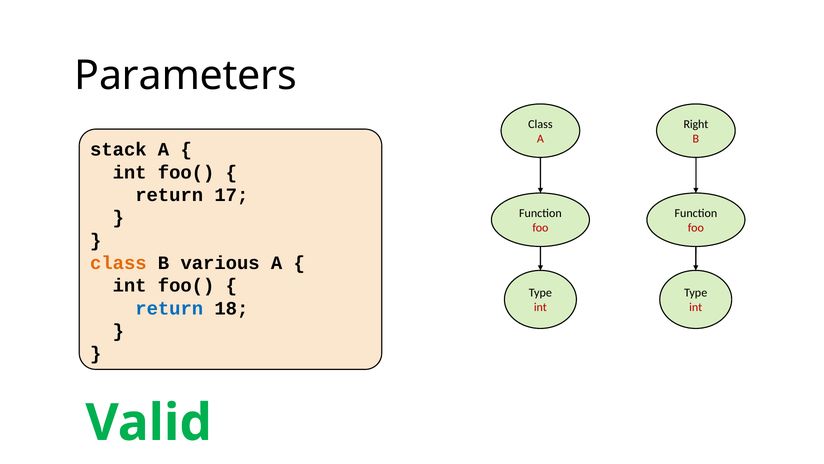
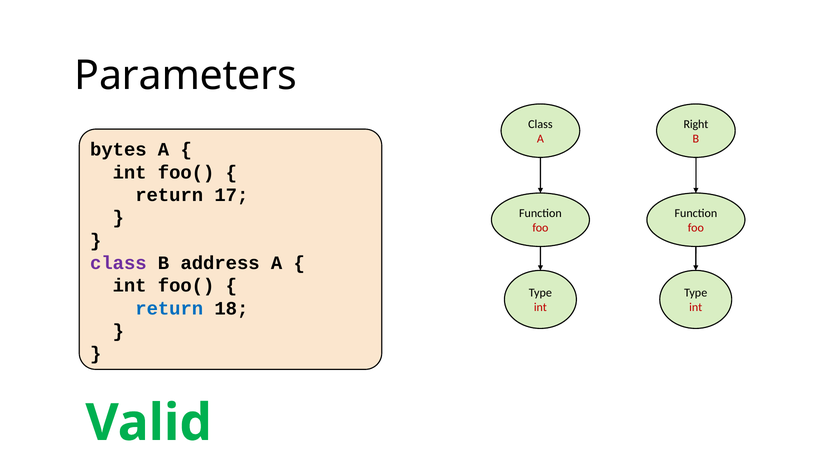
stack: stack -> bytes (118, 149)
class colour: orange -> purple (118, 263)
various: various -> address (220, 263)
